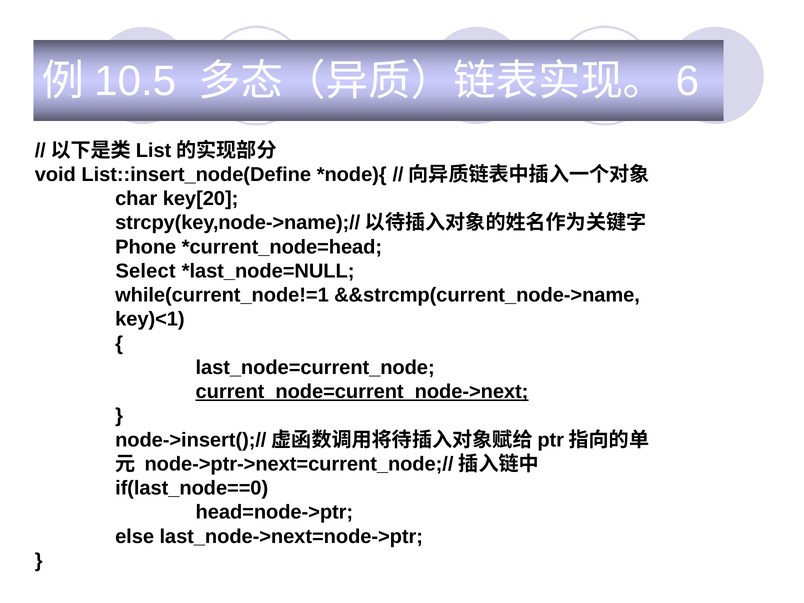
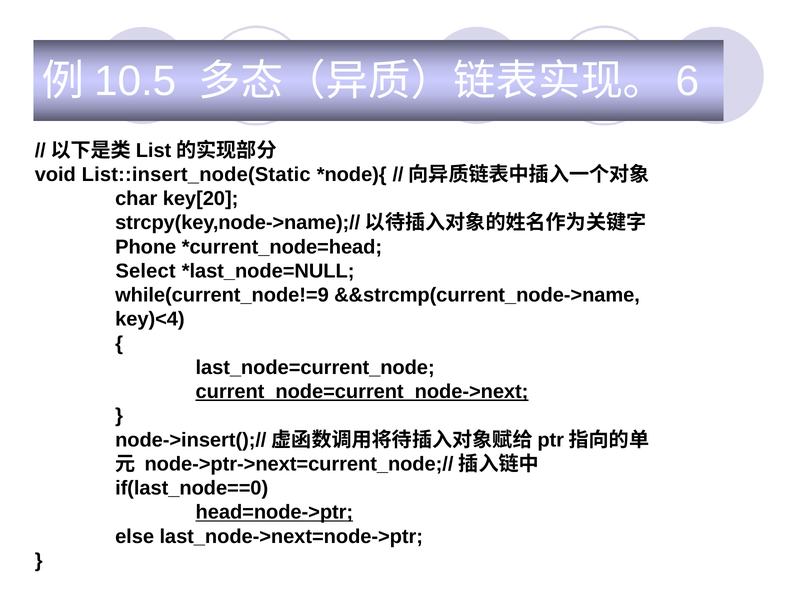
List::insert_node(Define: List::insert_node(Define -> List::insert_node(Static (196, 175)
while(current_node!=1: while(current_node!=1 -> while(current_node!=9 (222, 295)
key)<1: key)<1 -> key)<4 (150, 319)
head=node->ptr underline: none -> present (274, 512)
